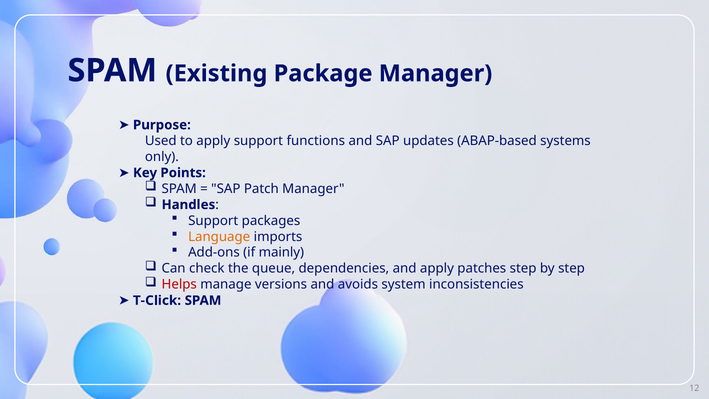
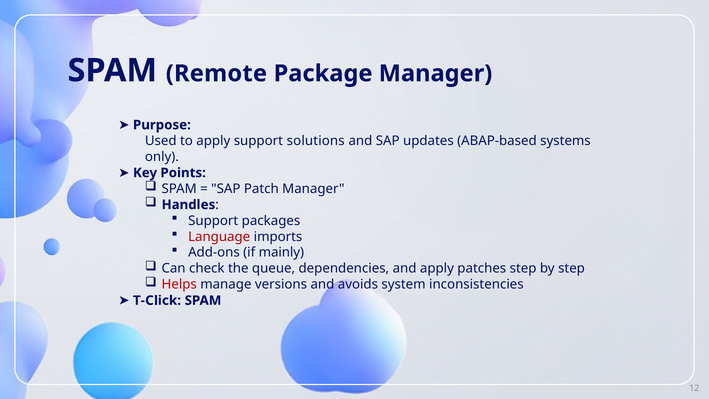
Existing: Existing -> Remote (216, 73)
functions: functions -> solutions (316, 141)
Language colour: orange -> red (219, 237)
